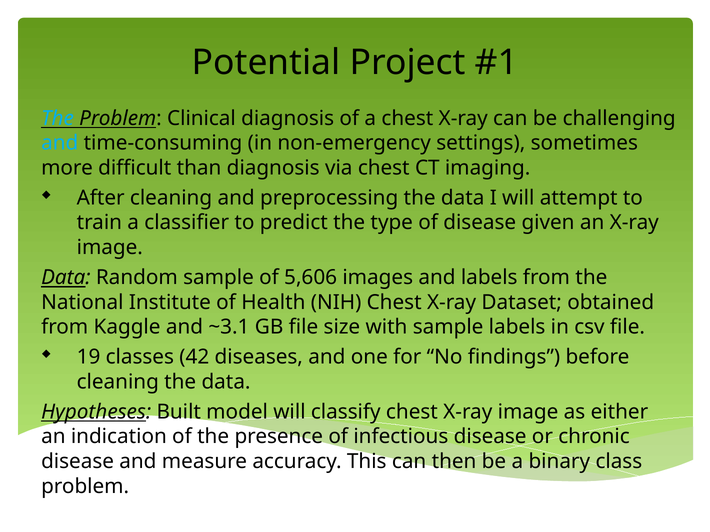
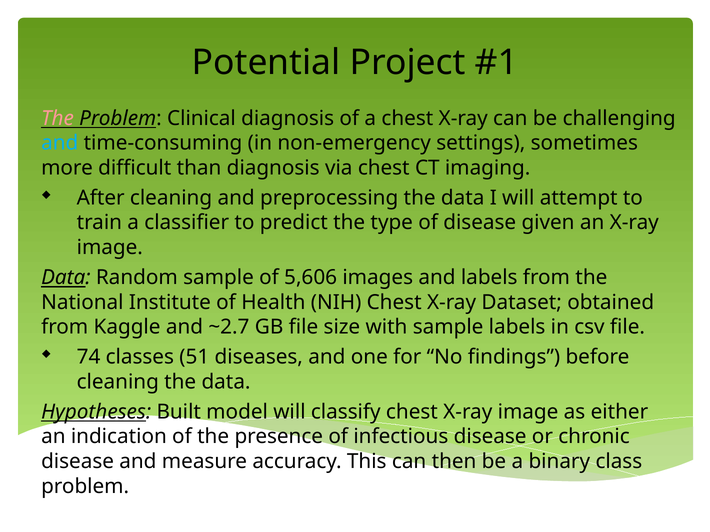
The colour: light blue -> pink (58, 118)
~3.1: ~3.1 -> ~2.7 (229, 327)
19: 19 -> 74 (89, 357)
42: 42 -> 51 (194, 357)
